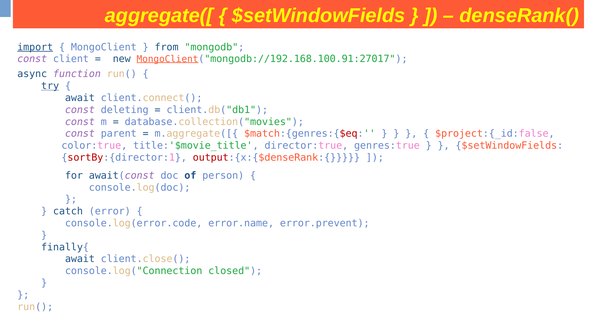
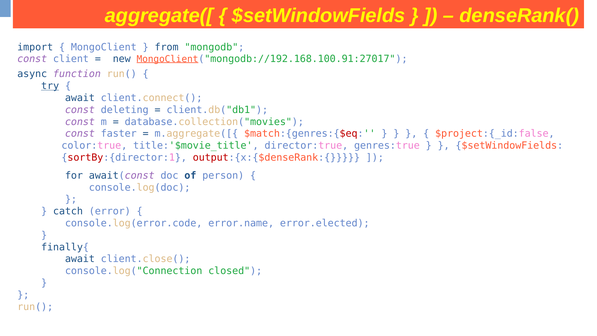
import underline: present -> none (35, 47)
parent: parent -> faster (119, 134)
error.prevent: error.prevent -> error.elected (325, 223)
